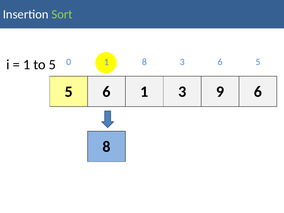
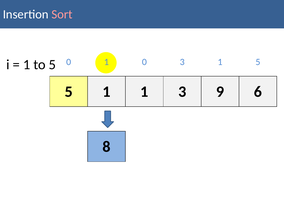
Sort colour: light green -> pink (62, 14)
1 8: 8 -> 0 (144, 62)
3 6: 6 -> 1 (220, 62)
5 6: 6 -> 1 (107, 92)
